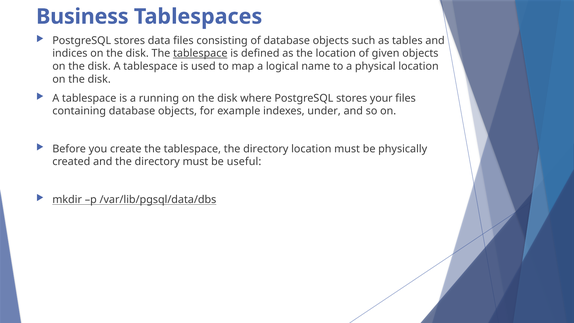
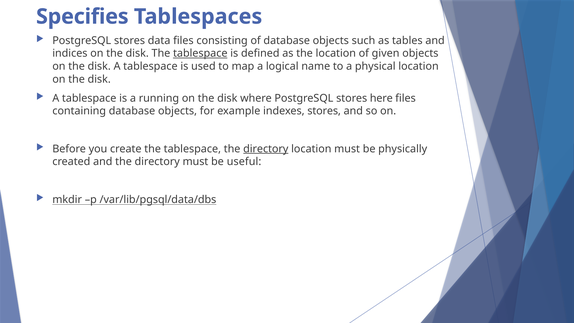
Business: Business -> Specifies (82, 17)
your: your -> here (381, 98)
indexes under: under -> stores (324, 111)
directory underline: none -> present (266, 149)
